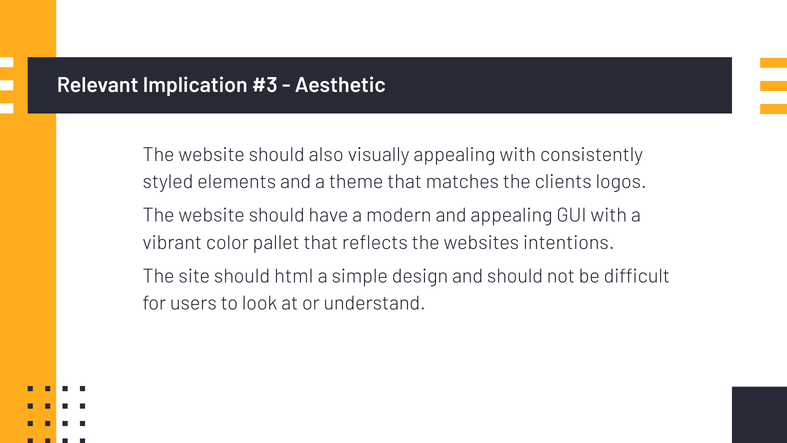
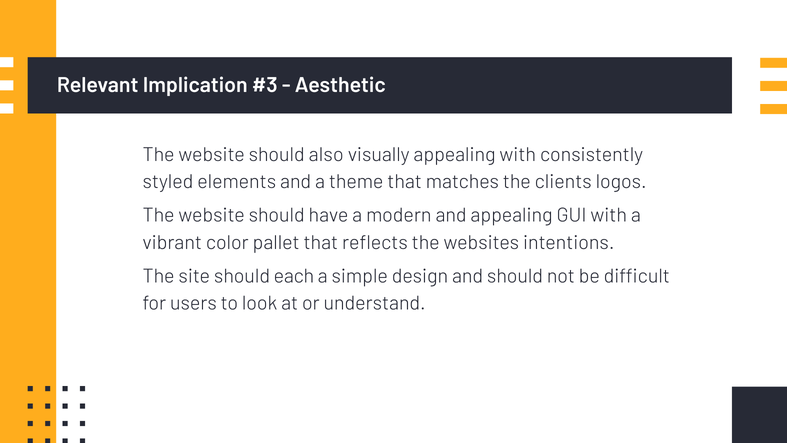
html: html -> each (294, 276)
